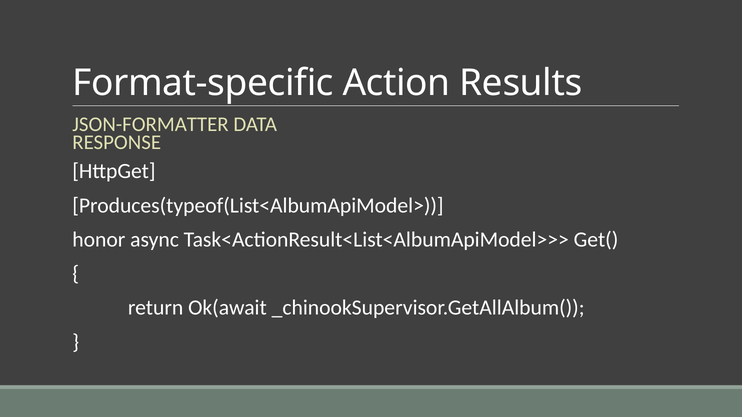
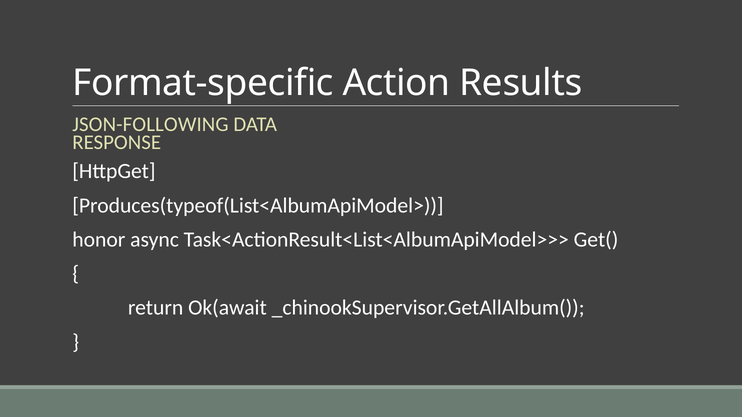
JSON-FORMATTER: JSON-FORMATTER -> JSON-FOLLOWING (150, 124)
